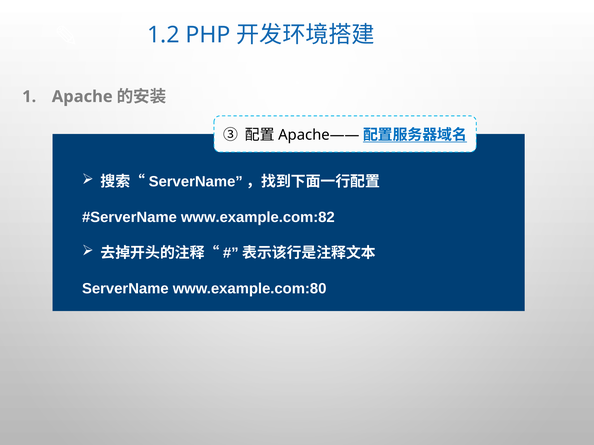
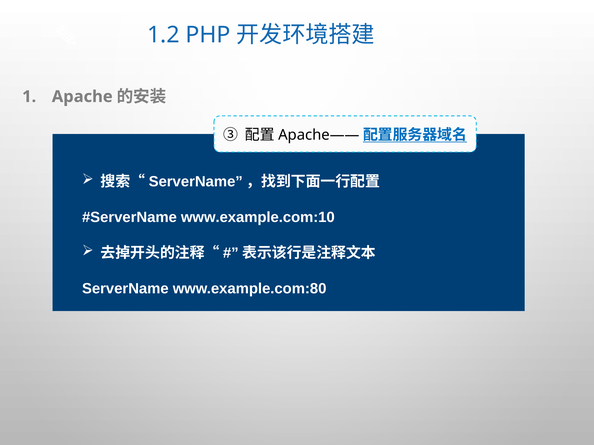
www.example.com:82: www.example.com:82 -> www.example.com:10 (258, 218)
